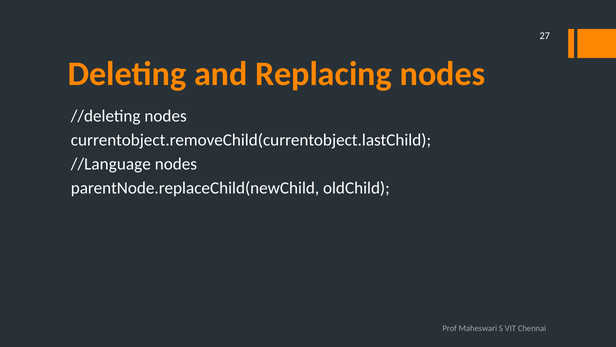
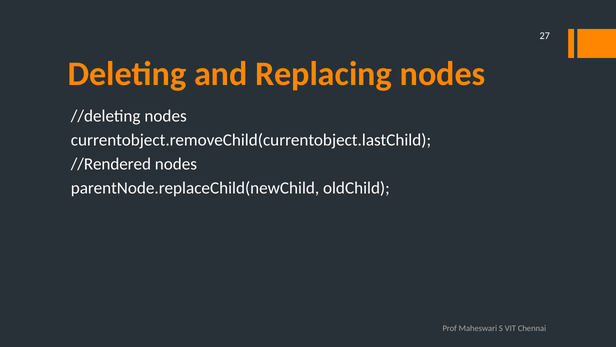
//Language: //Language -> //Rendered (111, 164)
